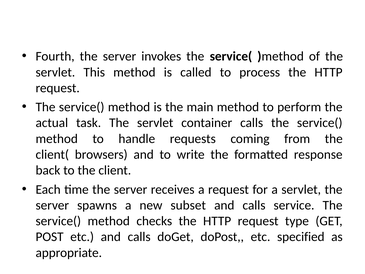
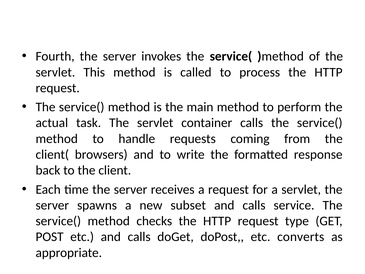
specified: specified -> converts (301, 237)
